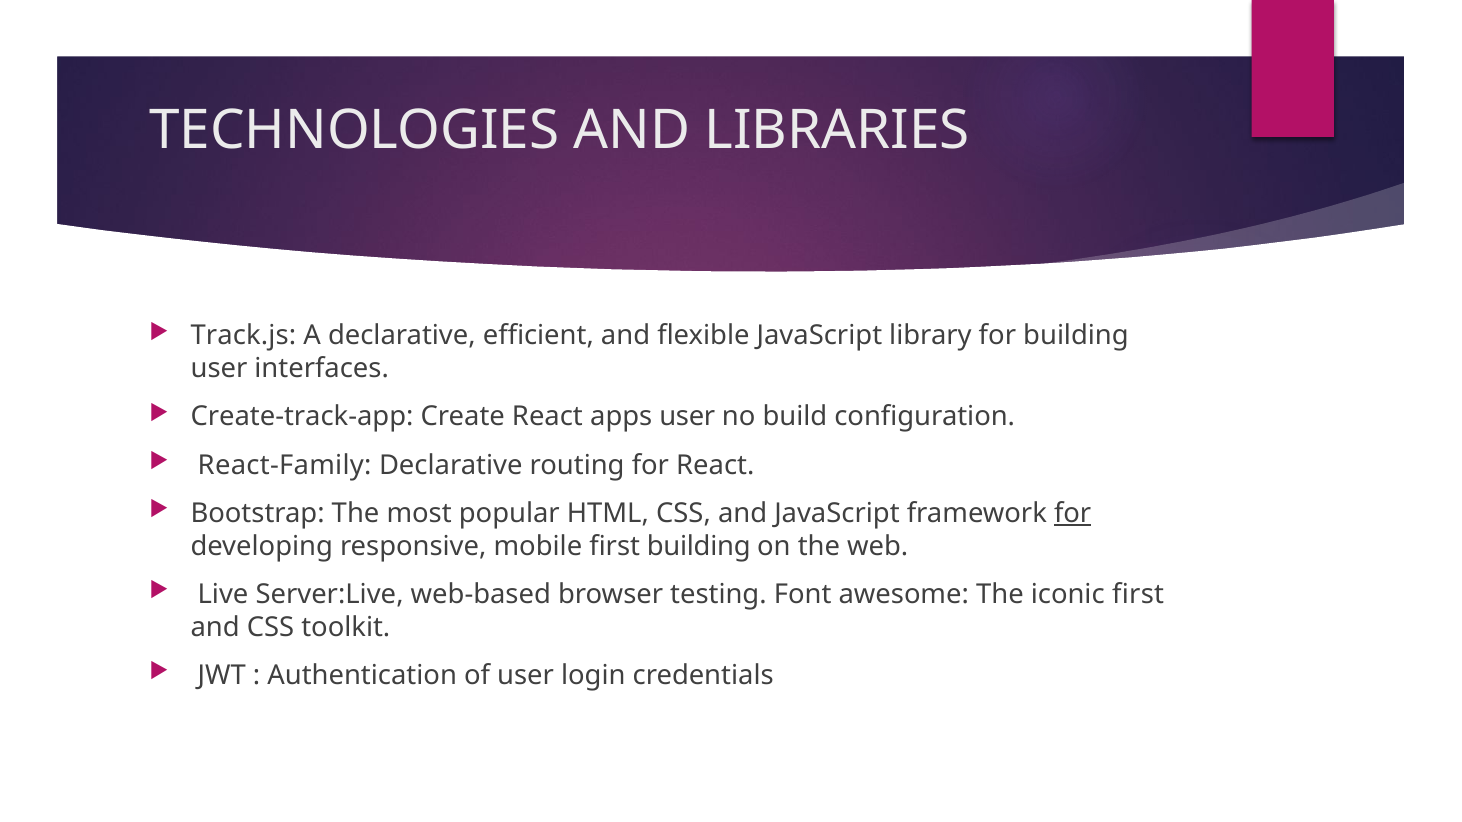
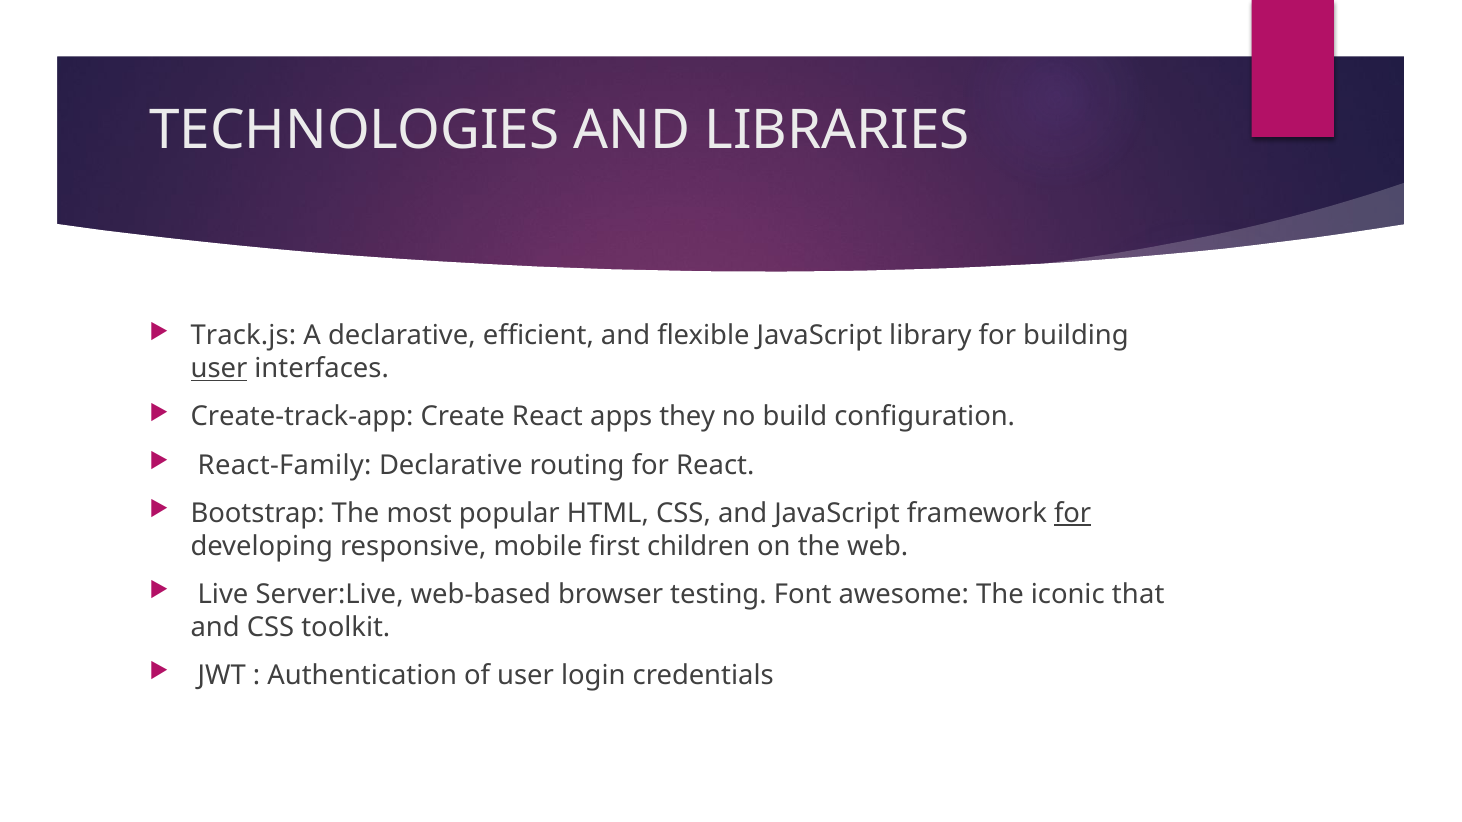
user underline: none -> present (219, 369)
apps user: user -> they (687, 417)
first building: building -> children (699, 546)
iconic first: first -> that (1138, 594)
